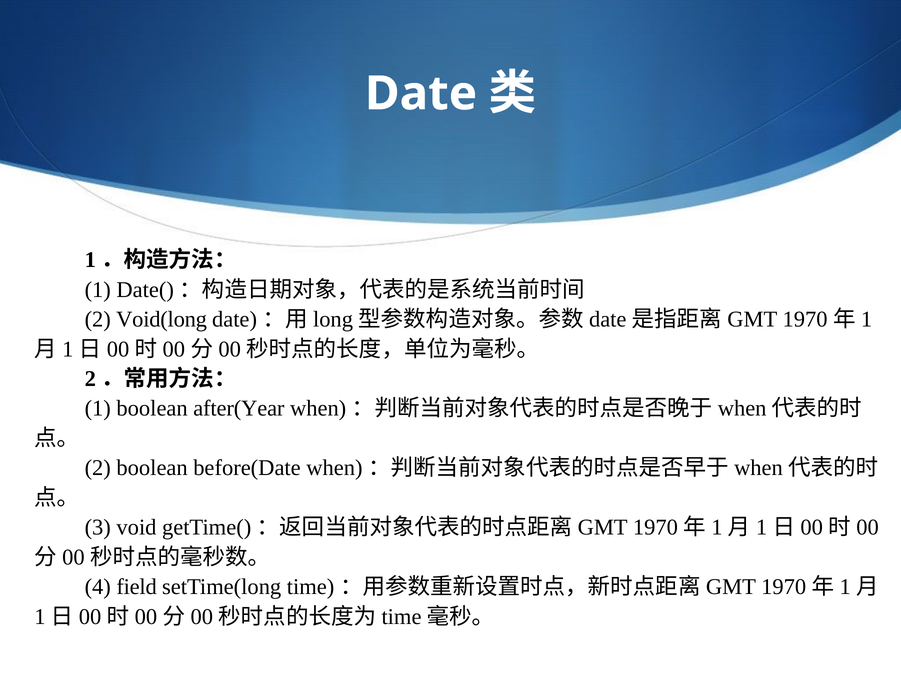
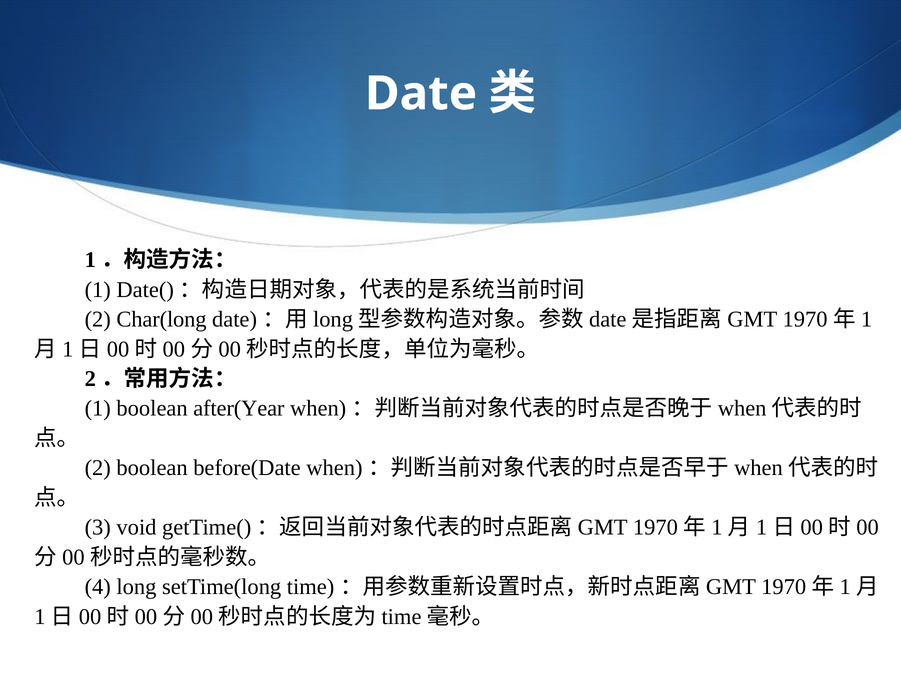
Void(long: Void(long -> Char(long (162, 319)
field: field -> long (136, 587)
